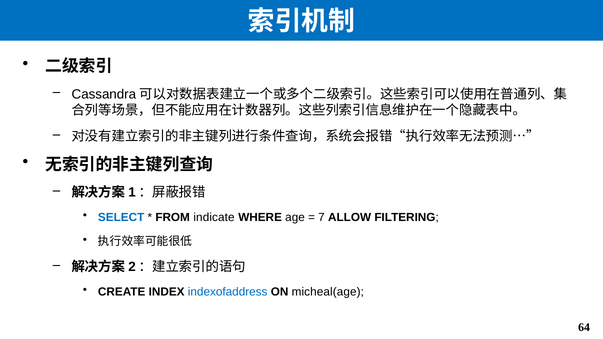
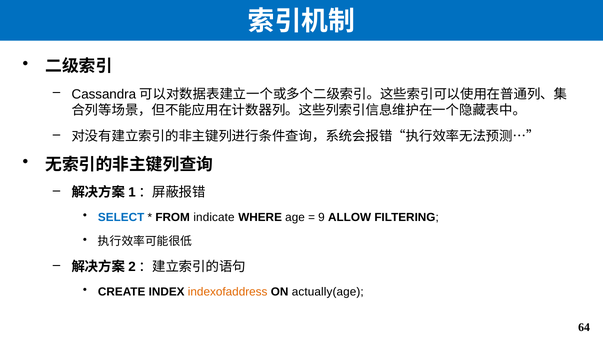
7: 7 -> 9 (322, 218)
indexofaddress colour: blue -> orange (228, 292)
micheal(age: micheal(age -> actually(age (328, 292)
